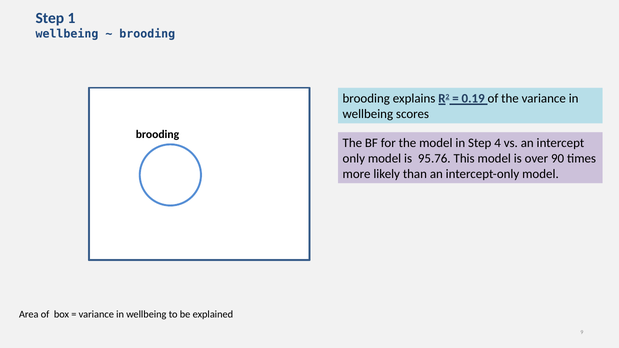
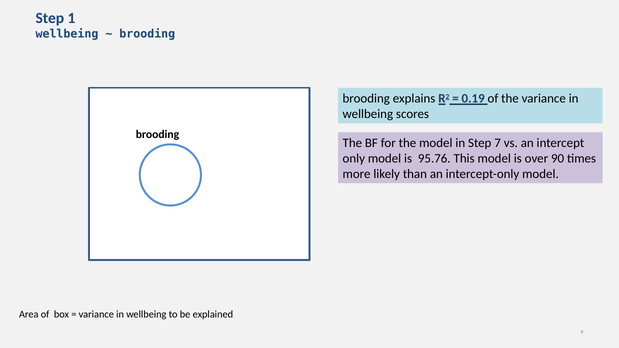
4: 4 -> 7 (498, 143)
